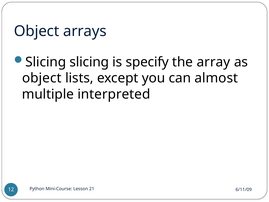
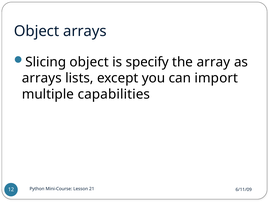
Slicing slicing: slicing -> object (89, 62)
object: object -> arrays (42, 78)
almost: almost -> import (216, 78)
interpreted: interpreted -> capabilities (114, 94)
